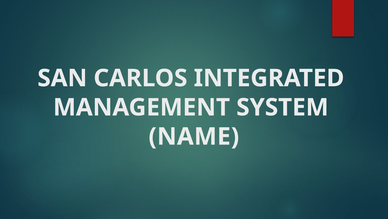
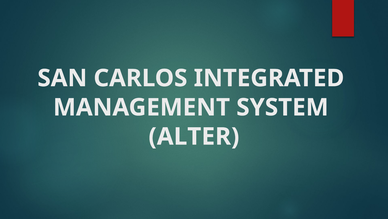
NAME: NAME -> ALTER (194, 136)
